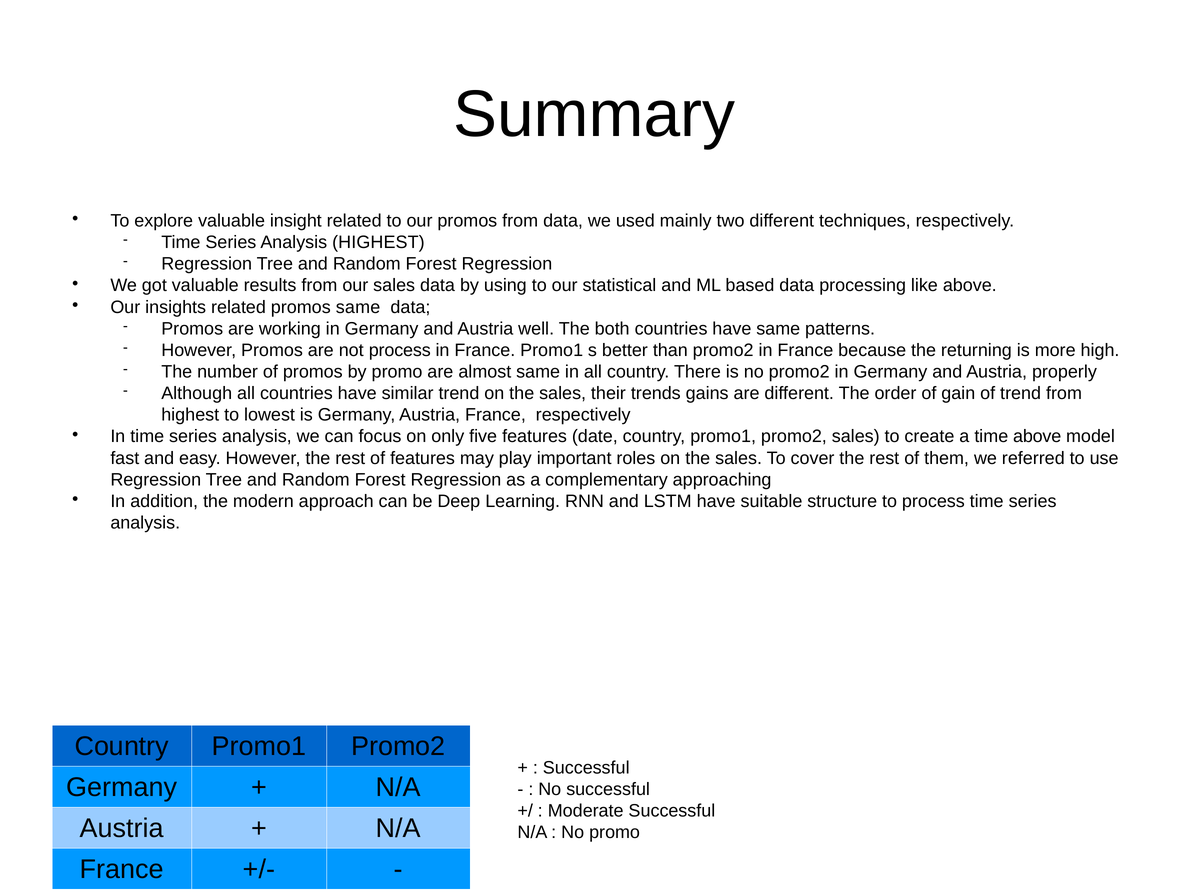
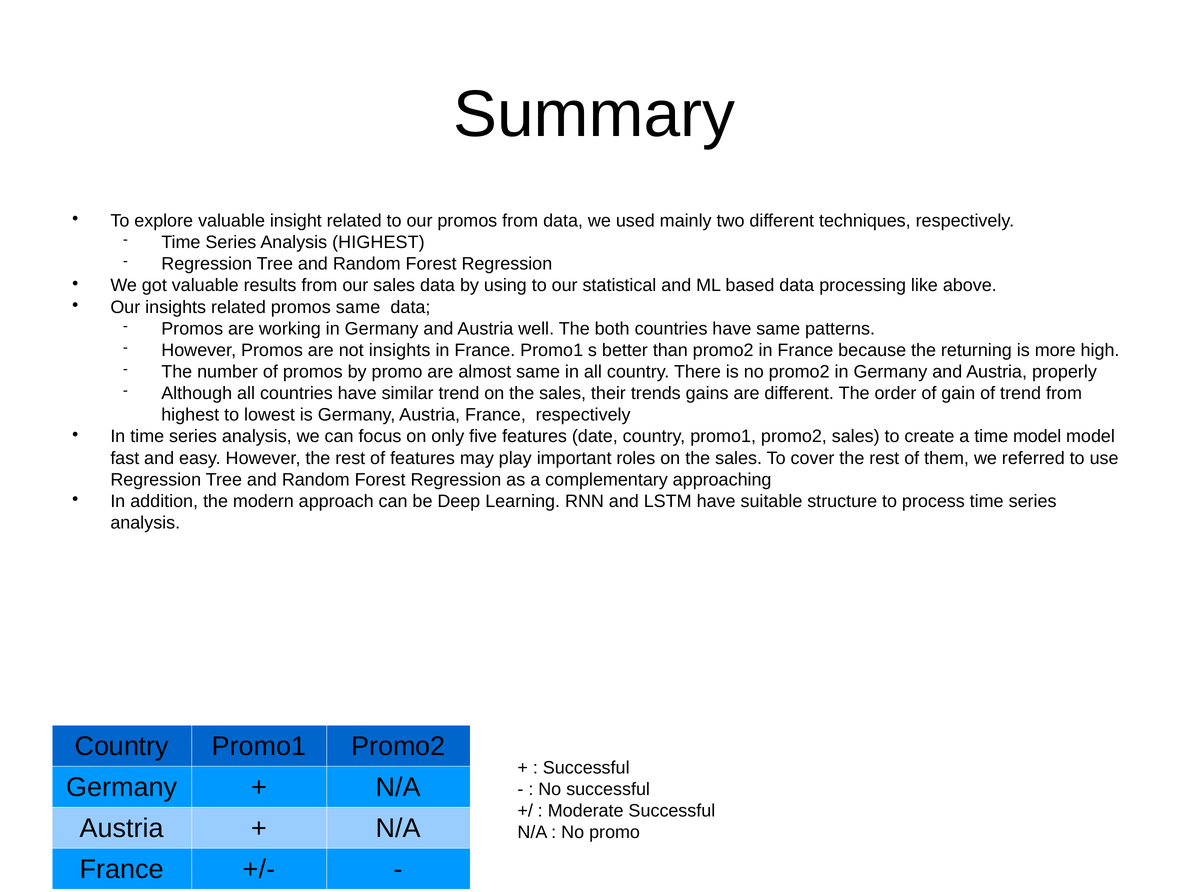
not process: process -> insights (400, 350)
time above: above -> model (1037, 436)
